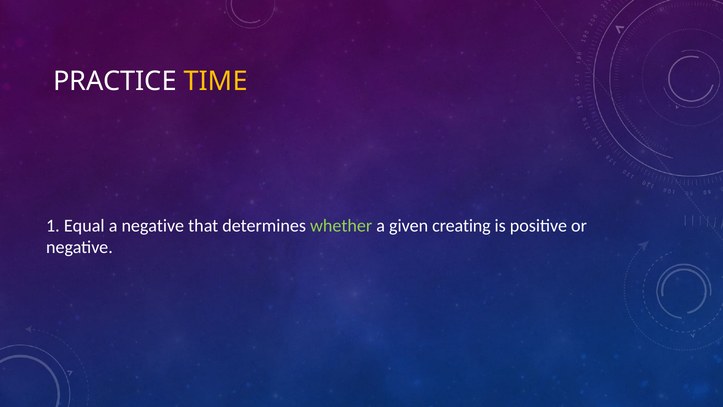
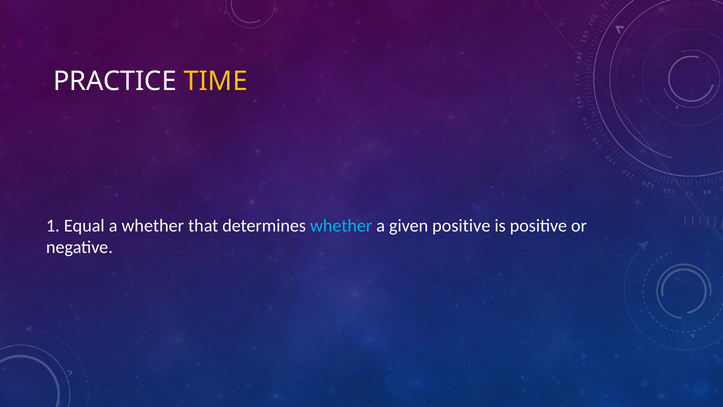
a negative: negative -> whether (153, 226)
whether colour: light green -> light blue (341, 226)
given creating: creating -> positive (461, 226)
